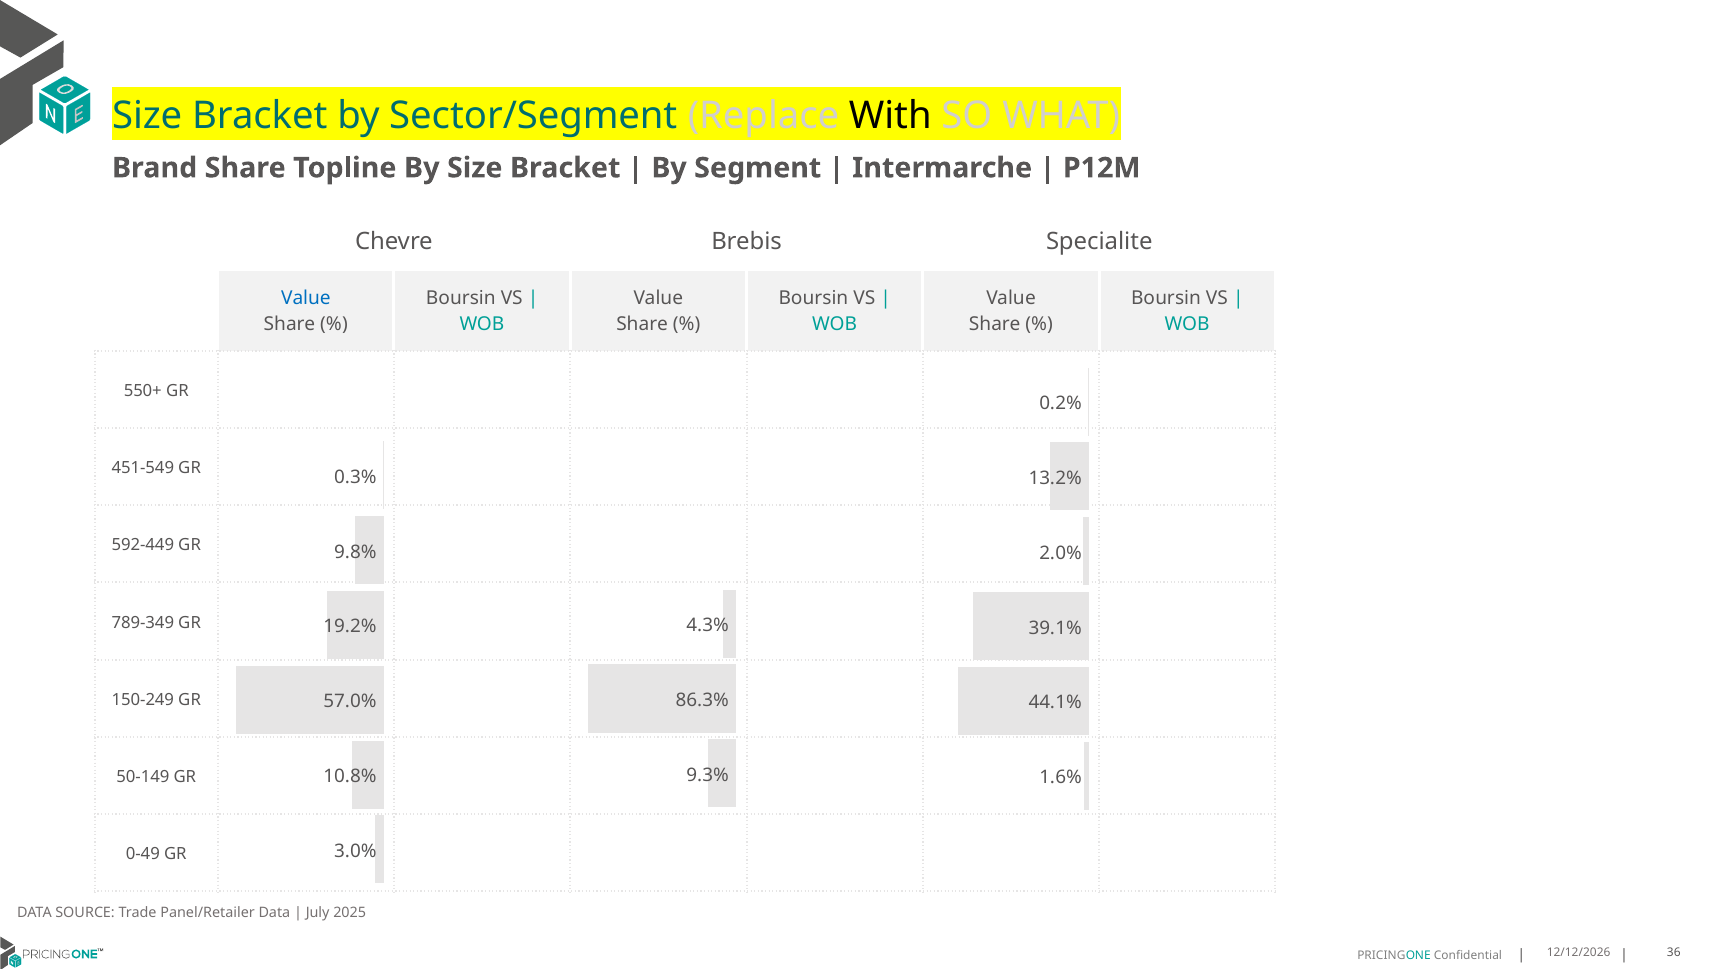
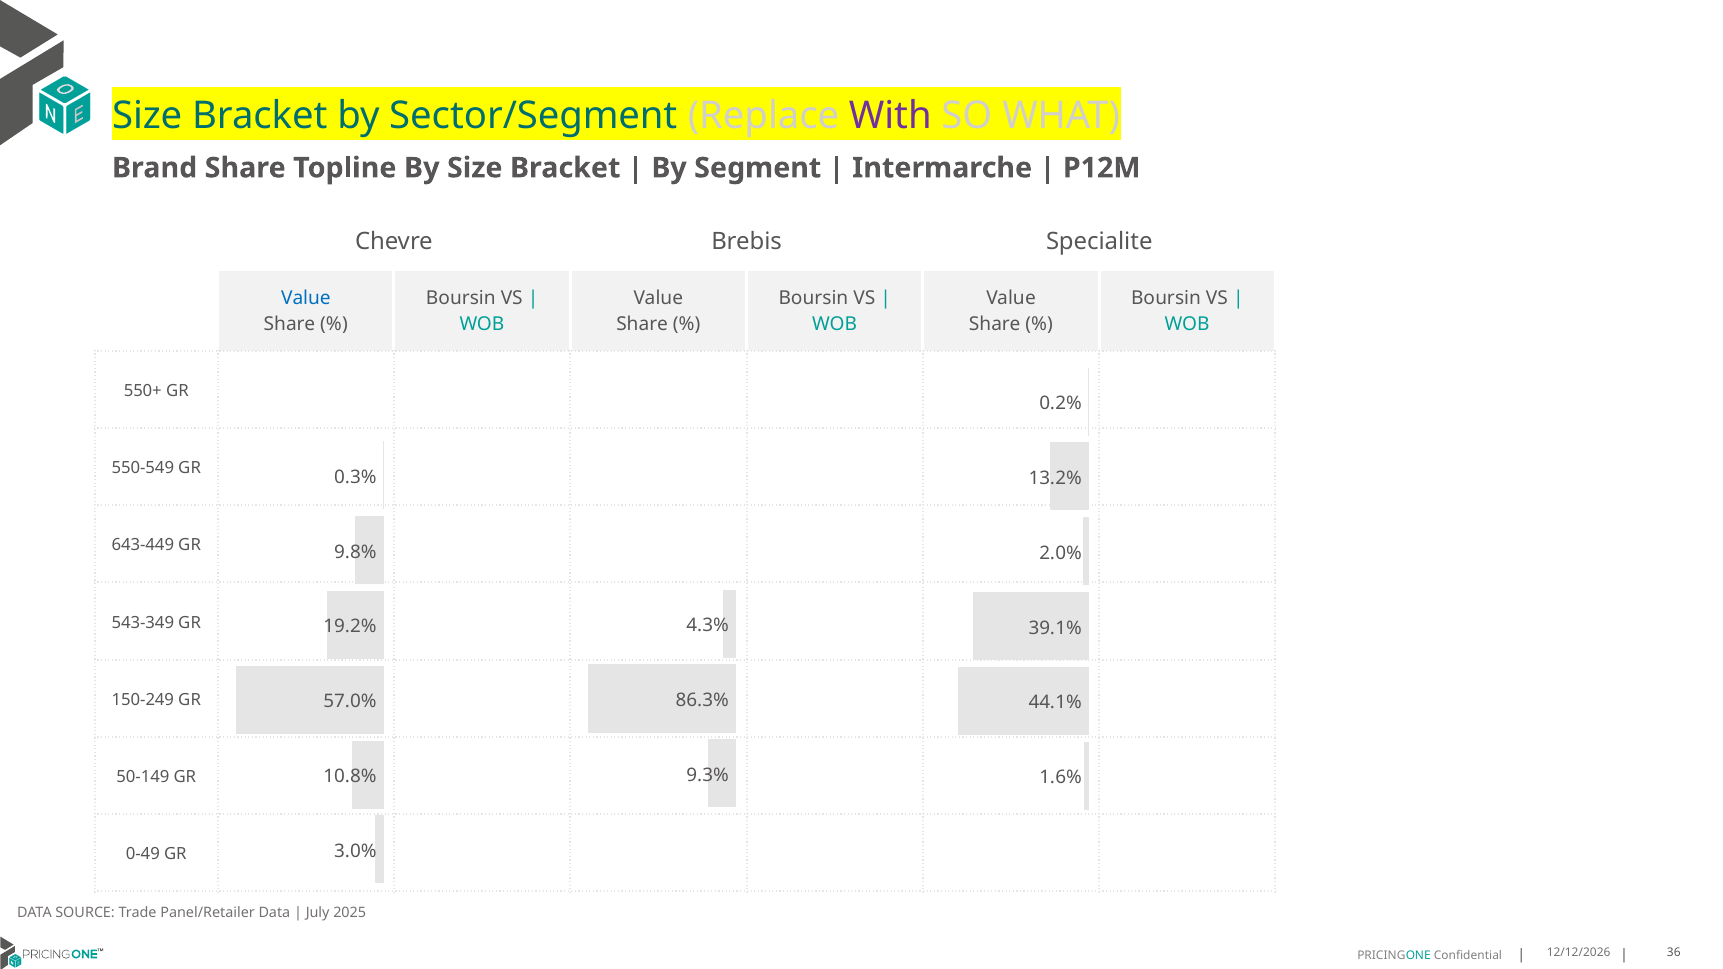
With colour: black -> purple (890, 116)
451-549: 451-549 -> 550-549 (143, 468)
592-449: 592-449 -> 643-449 (143, 545)
789-349: 789-349 -> 543-349 (143, 623)
